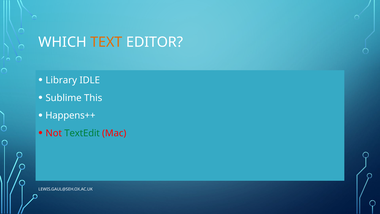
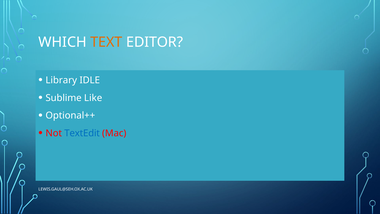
This: This -> Like (93, 98)
Happens++: Happens++ -> Optional++ (70, 115)
TextEdit colour: green -> blue (82, 133)
